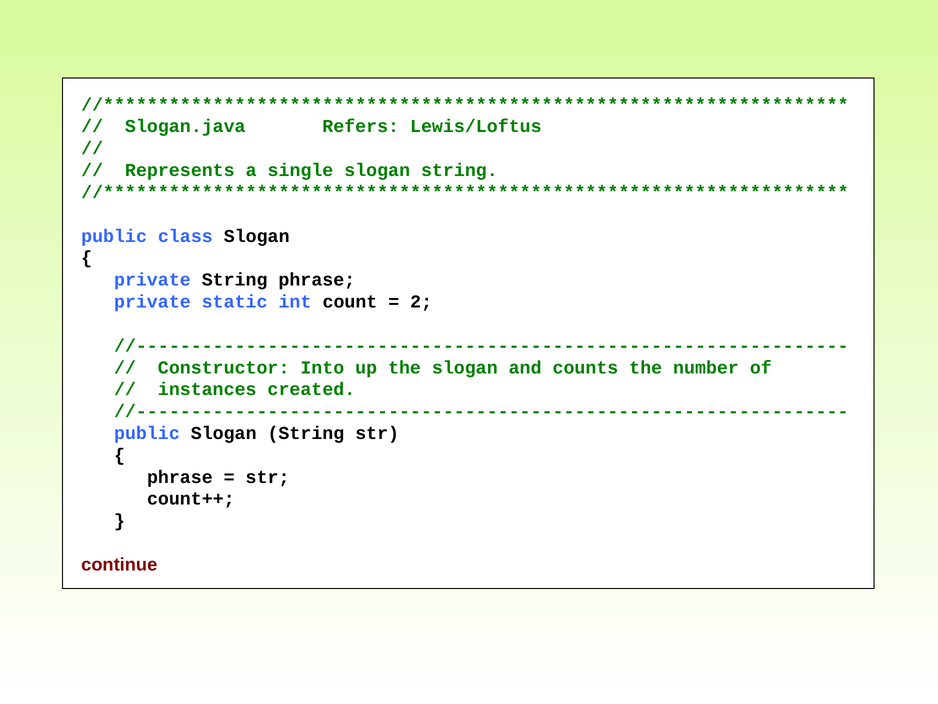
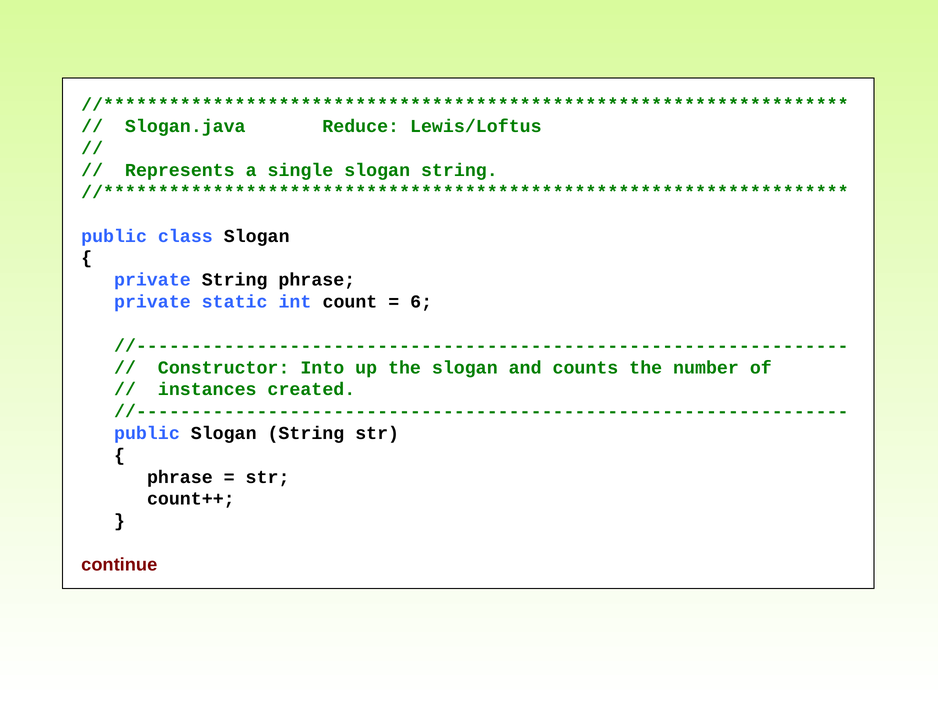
Refers: Refers -> Reduce (361, 126)
2: 2 -> 6 (421, 302)
